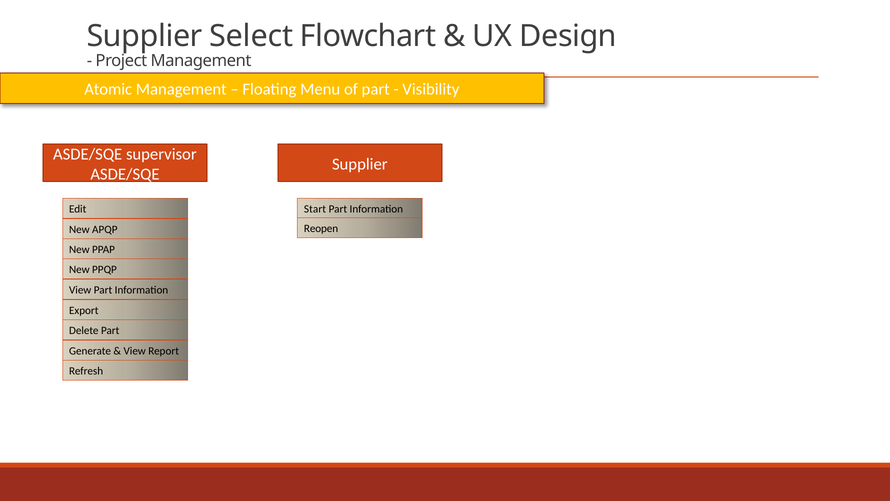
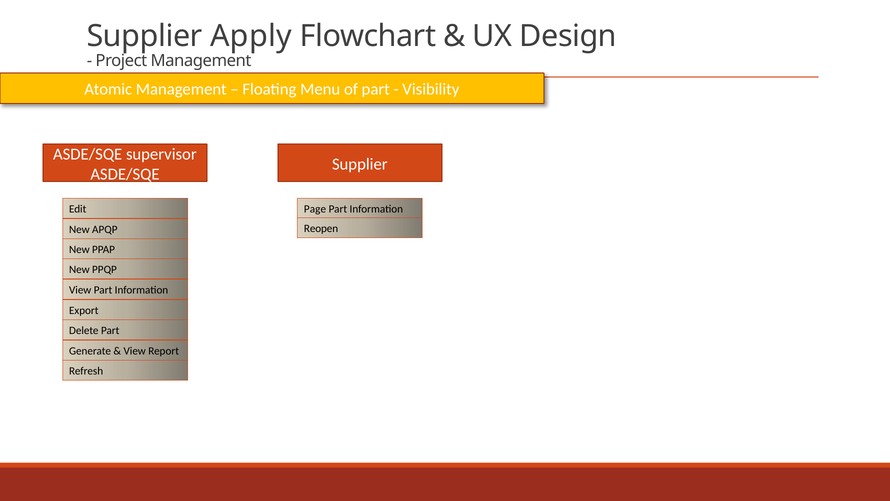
Select: Select -> Apply (251, 36)
Start: Start -> Page (315, 209)
